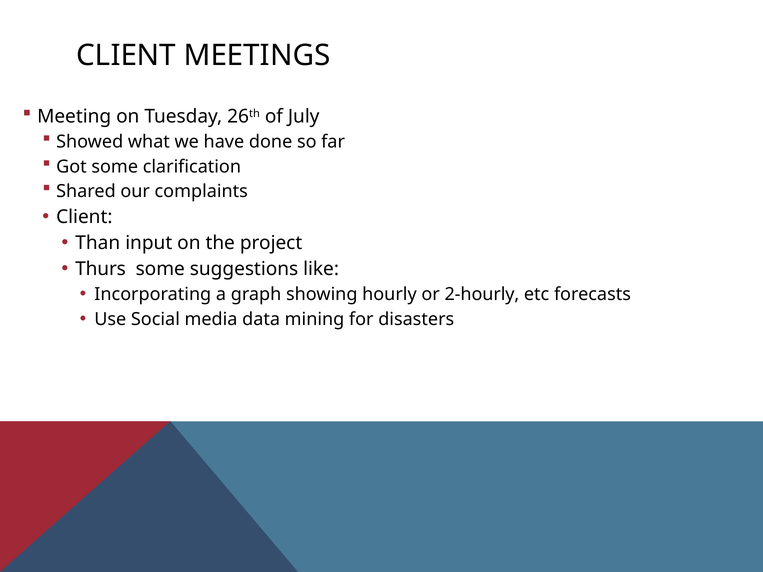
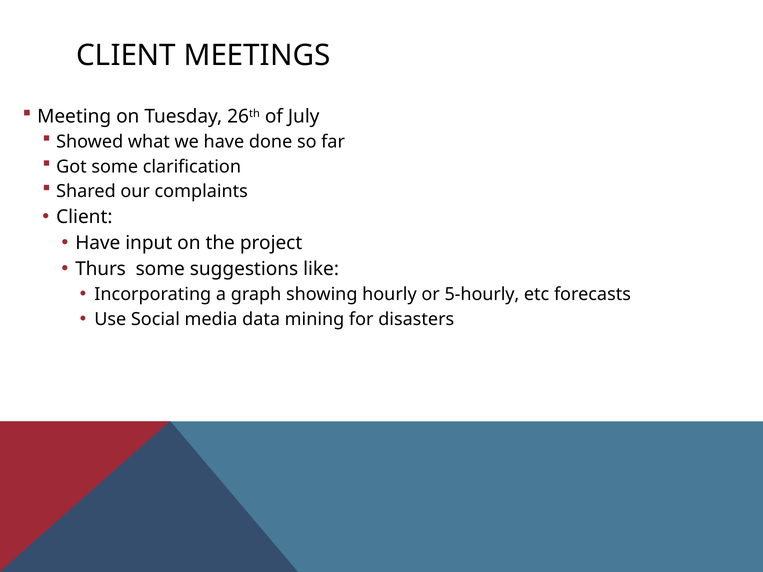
Than: Than -> Have (98, 243)
2-hourly: 2-hourly -> 5-hourly (482, 295)
